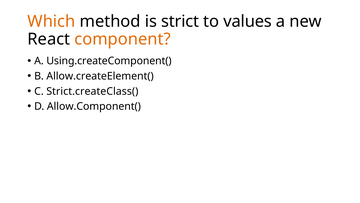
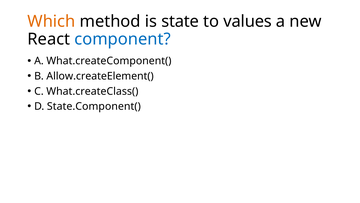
strict: strict -> state (180, 21)
component colour: orange -> blue (123, 39)
Using.createComponent(: Using.createComponent( -> What.createComponent( (109, 61)
Strict.createClass(: Strict.createClass( -> What.createClass( (92, 91)
Allow.Component(: Allow.Component( -> State.Component( (94, 106)
